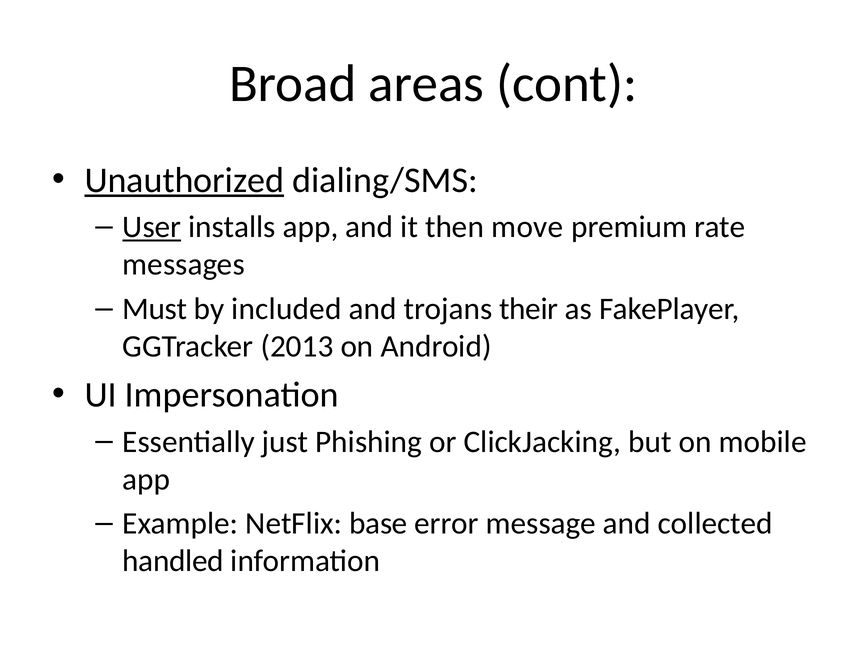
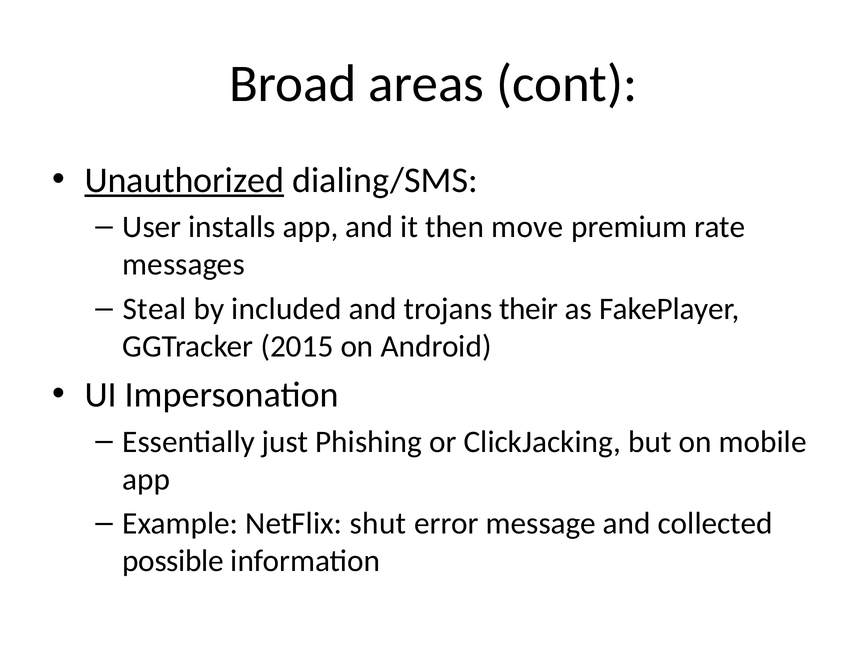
User underline: present -> none (152, 227)
Must: Must -> Steal (154, 309)
2013: 2013 -> 2015 (297, 347)
base: base -> shut (378, 524)
handled: handled -> possible (173, 561)
